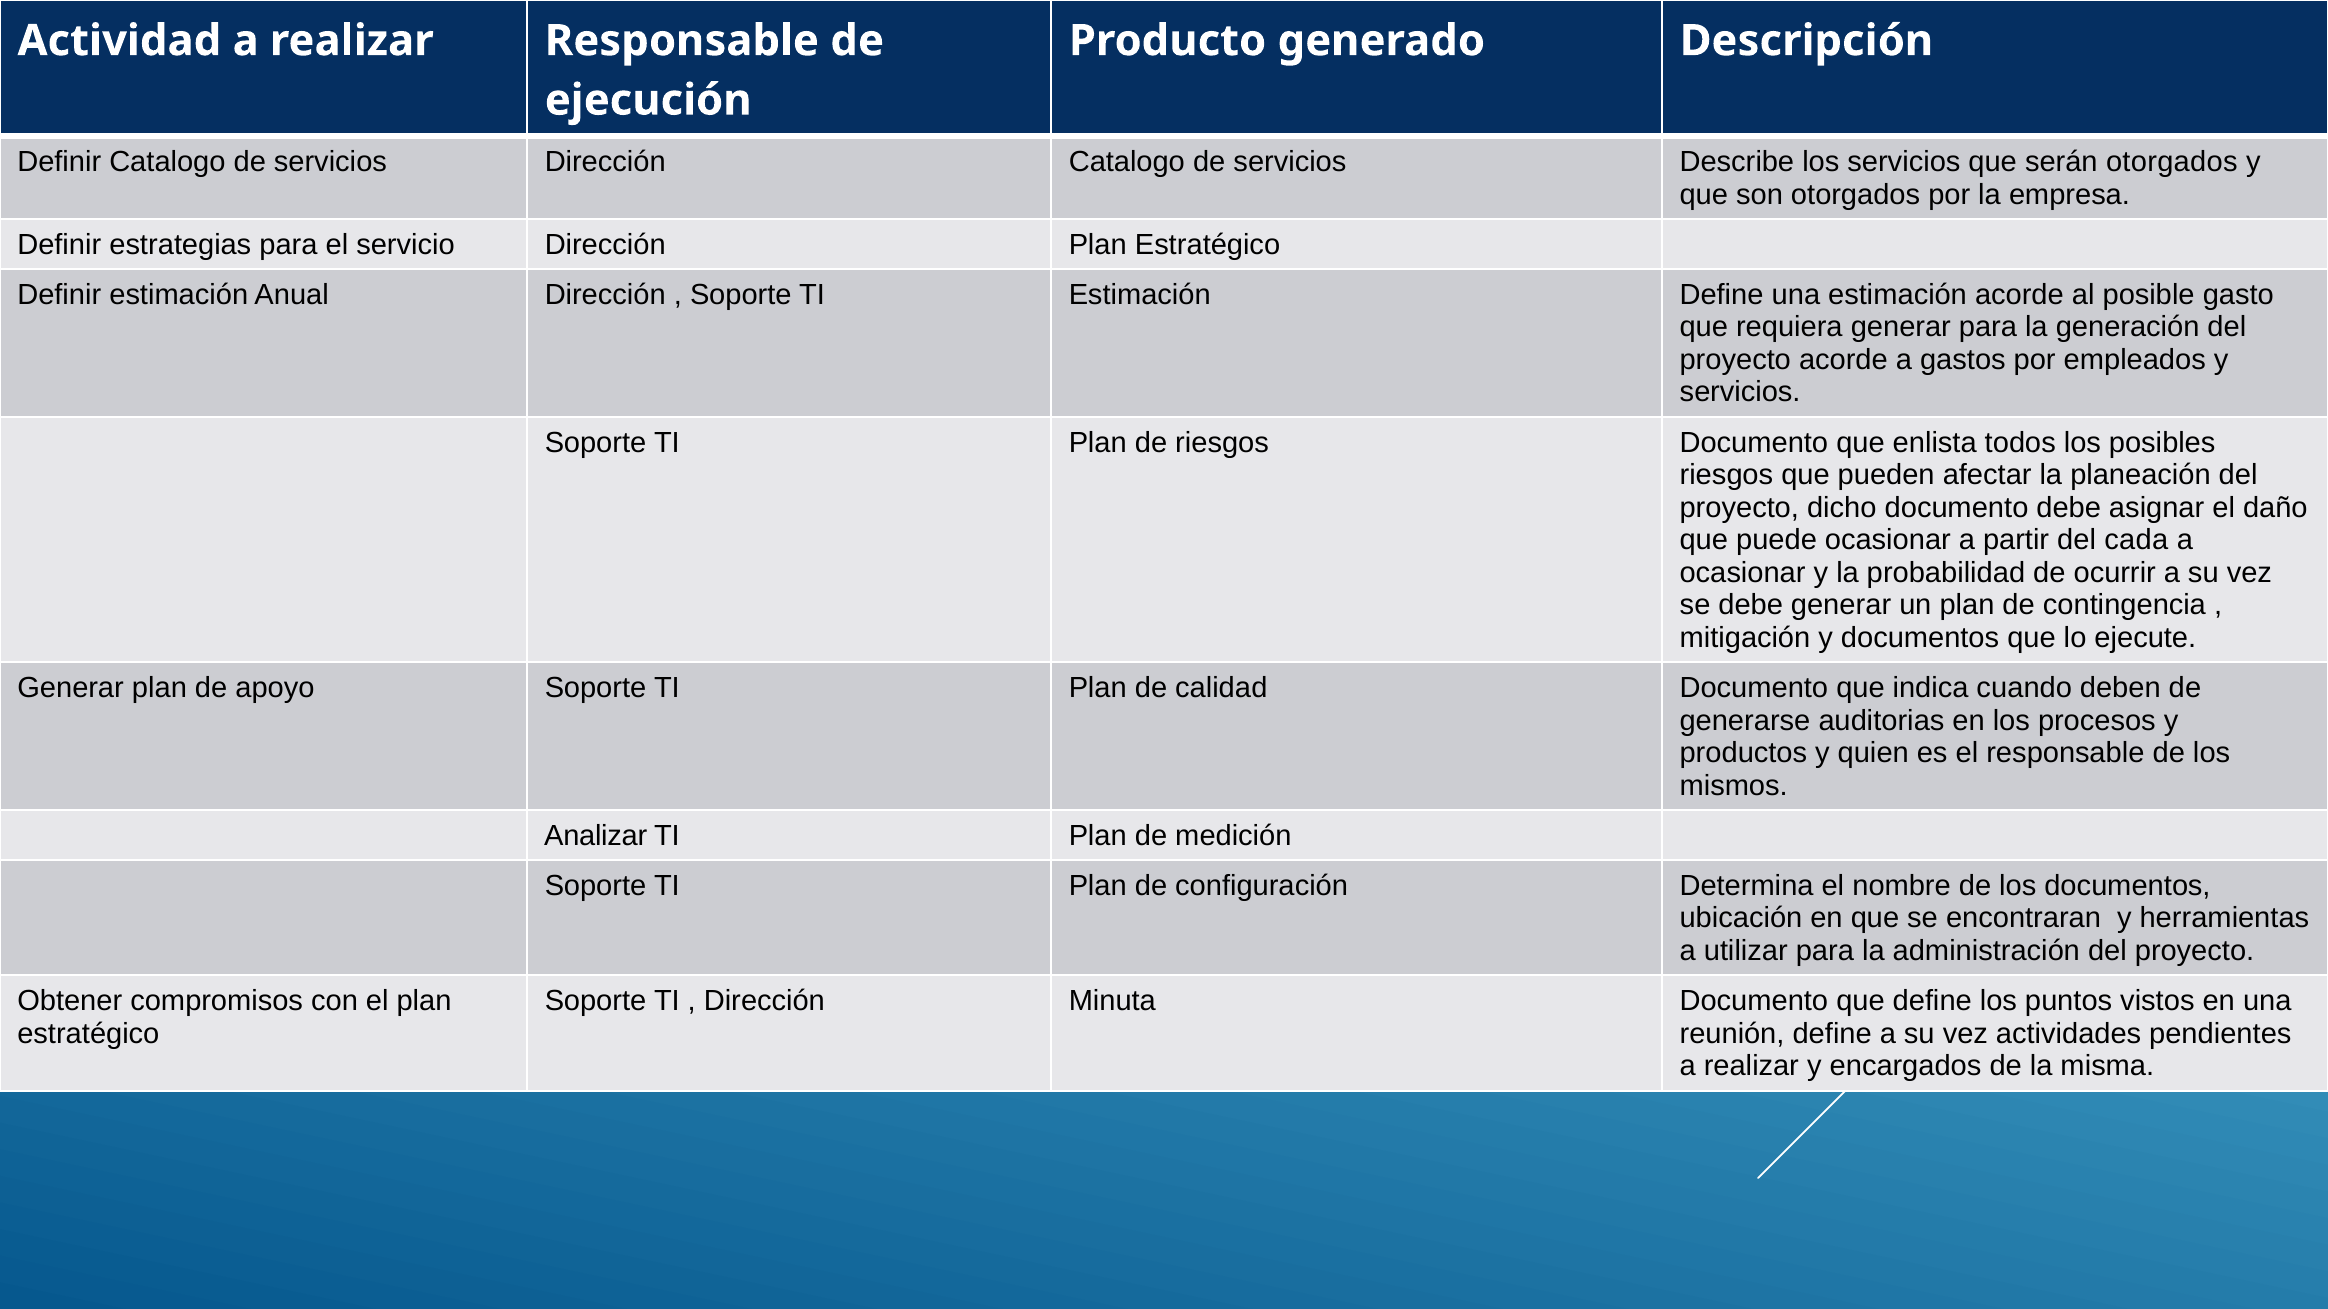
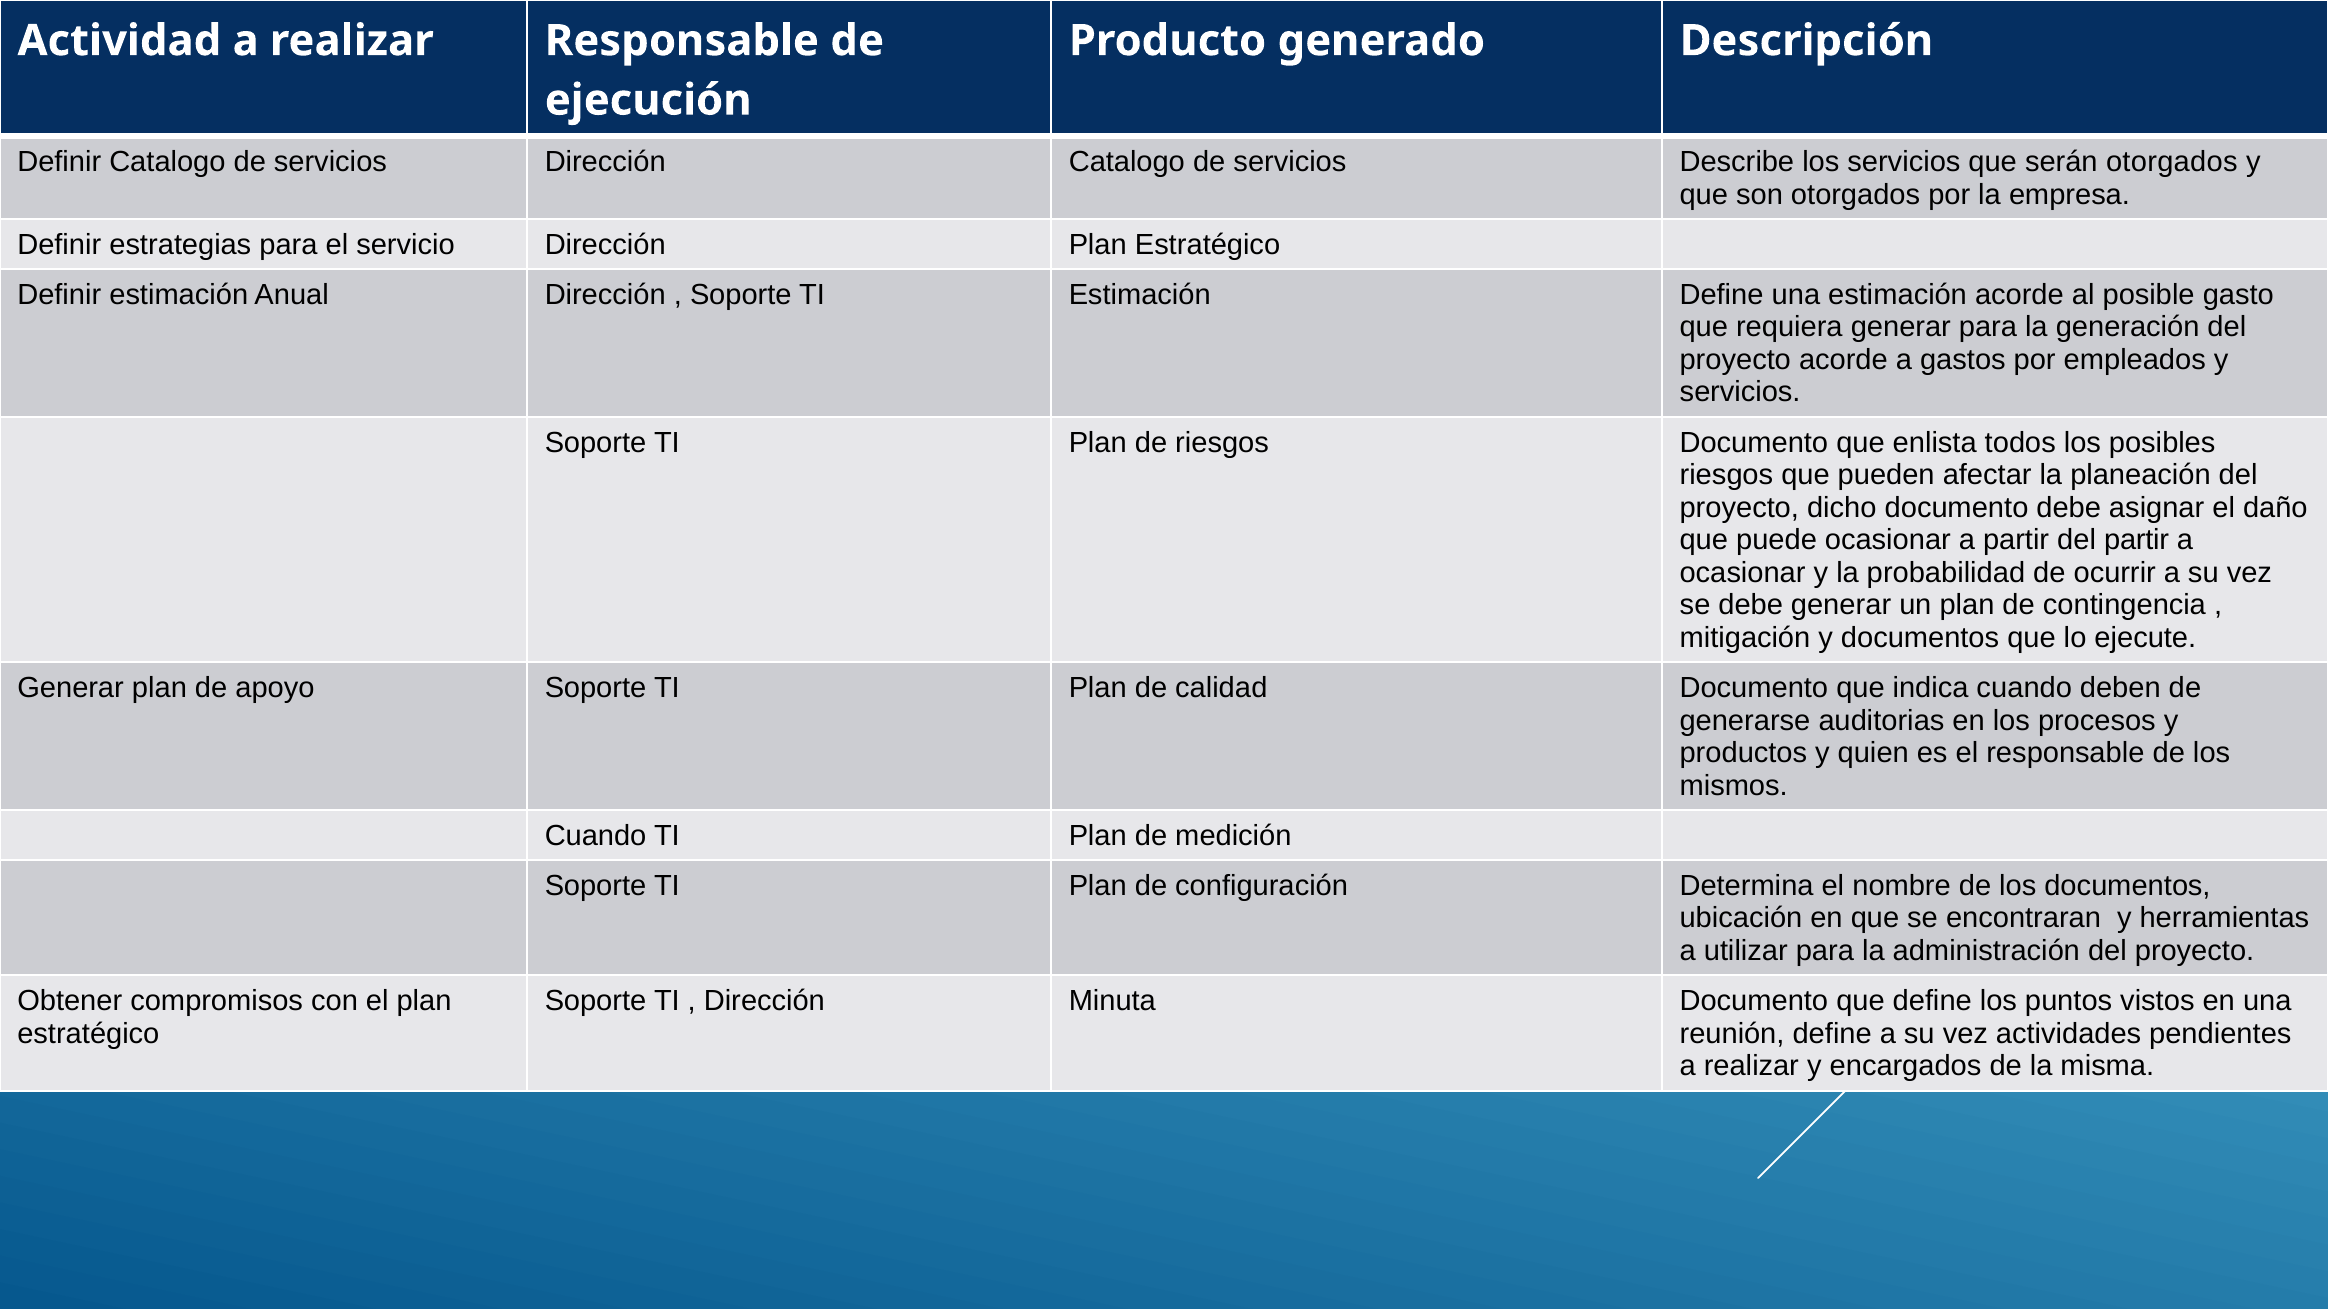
del cada: cada -> partir (2137, 540)
Analizar: Analizar -> Cuando (596, 836)
